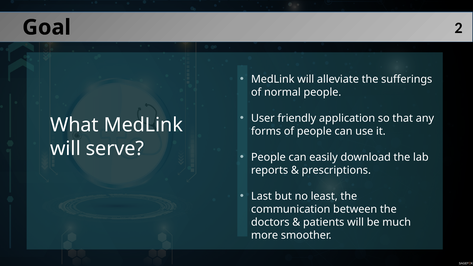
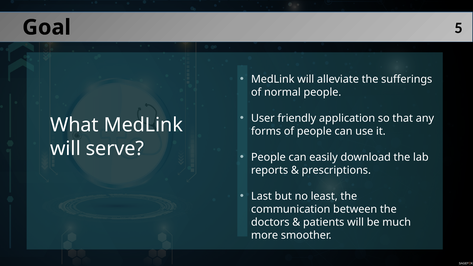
2: 2 -> 5 (459, 28)
